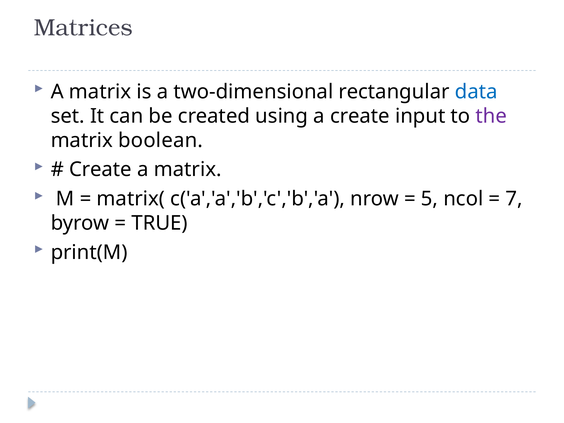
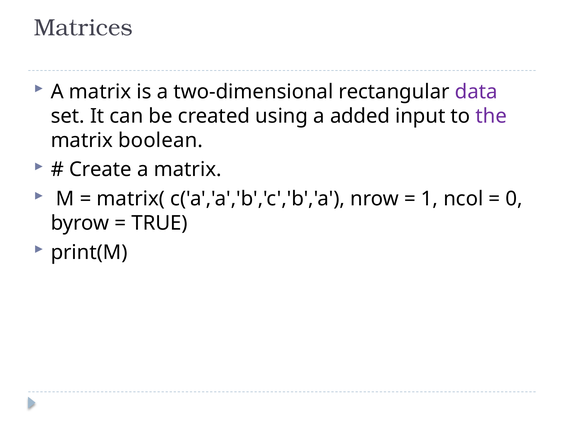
data colour: blue -> purple (476, 92)
a create: create -> added (360, 116)
5: 5 -> 1 (430, 199)
7: 7 -> 0 (514, 199)
